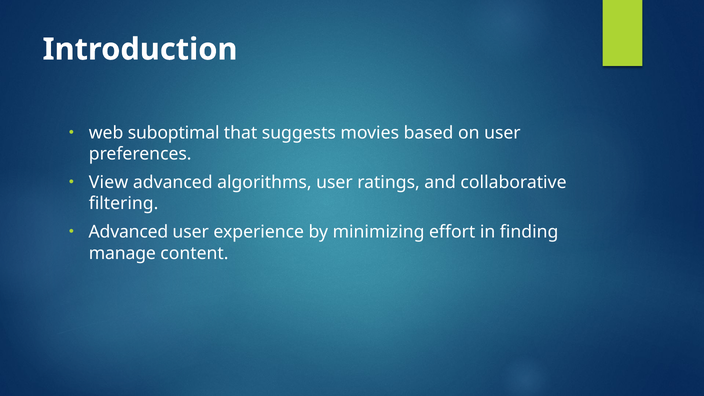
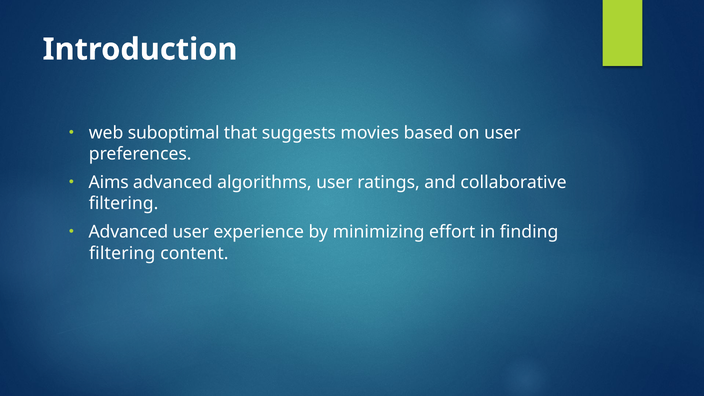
View: View -> Aims (109, 183)
manage: manage -> filtering (122, 253)
